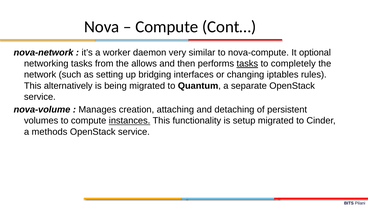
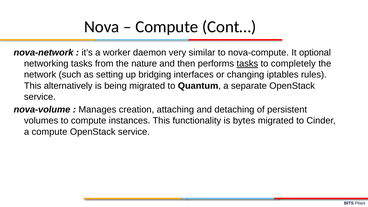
allows: allows -> nature (144, 64)
instances underline: present -> none (130, 121)
setup: setup -> bytes (244, 121)
a methods: methods -> compute (49, 132)
